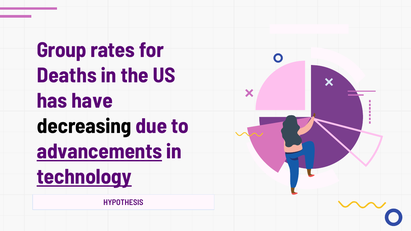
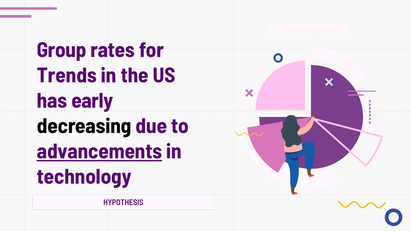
Deaths: Deaths -> Trends (67, 76)
have: have -> early (92, 101)
technology underline: present -> none (84, 177)
